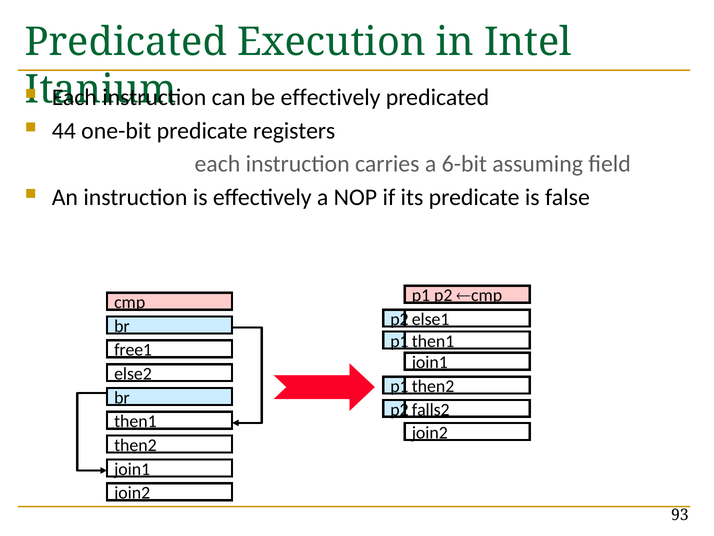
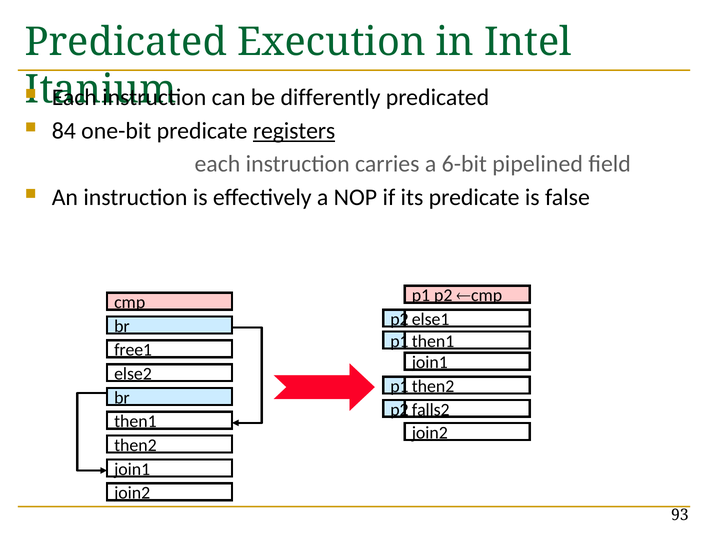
be effectively: effectively -> differently (331, 97)
44: 44 -> 84 (64, 131)
registers underline: none -> present (294, 131)
assuming: assuming -> pipelined (538, 164)
